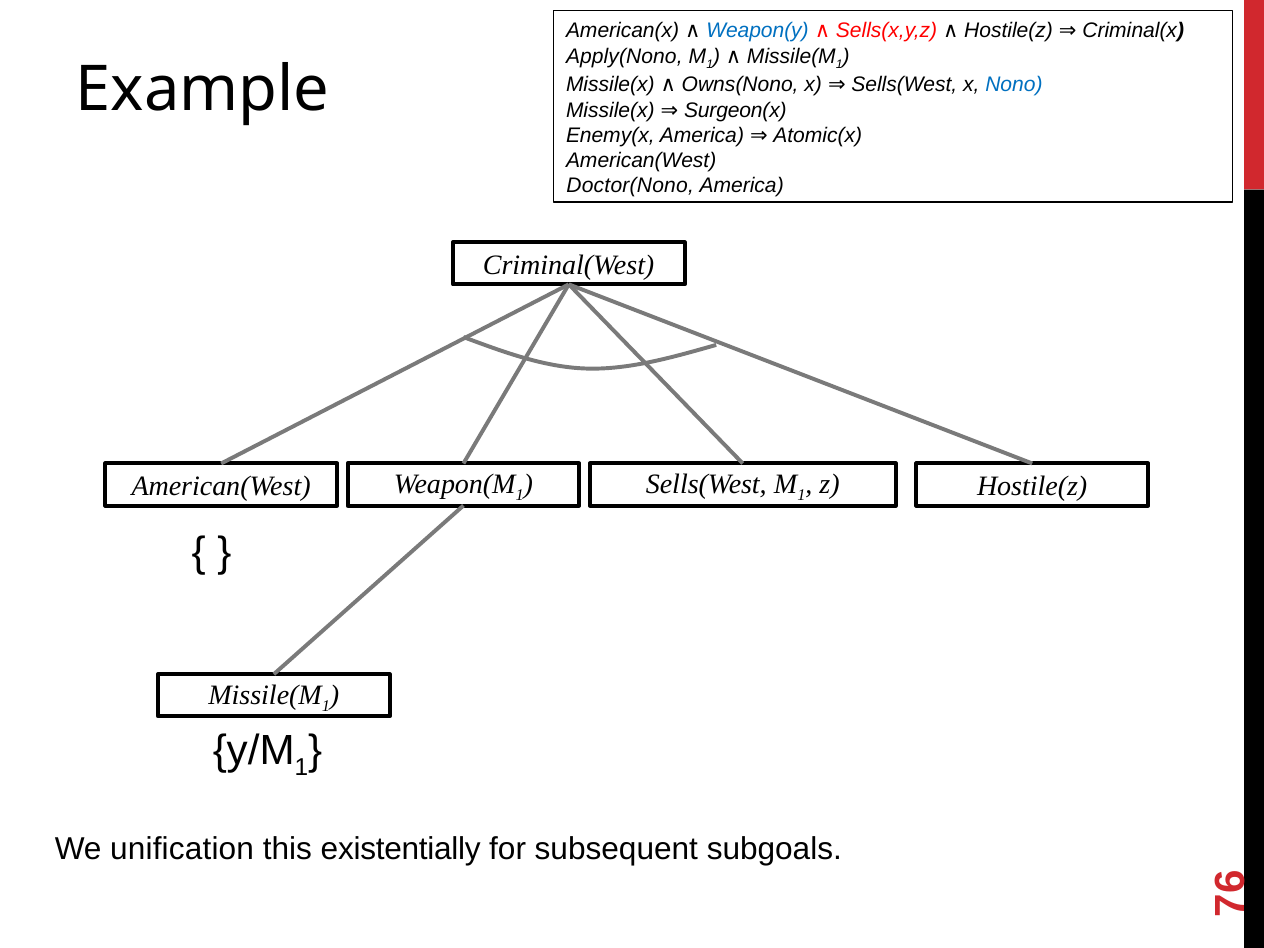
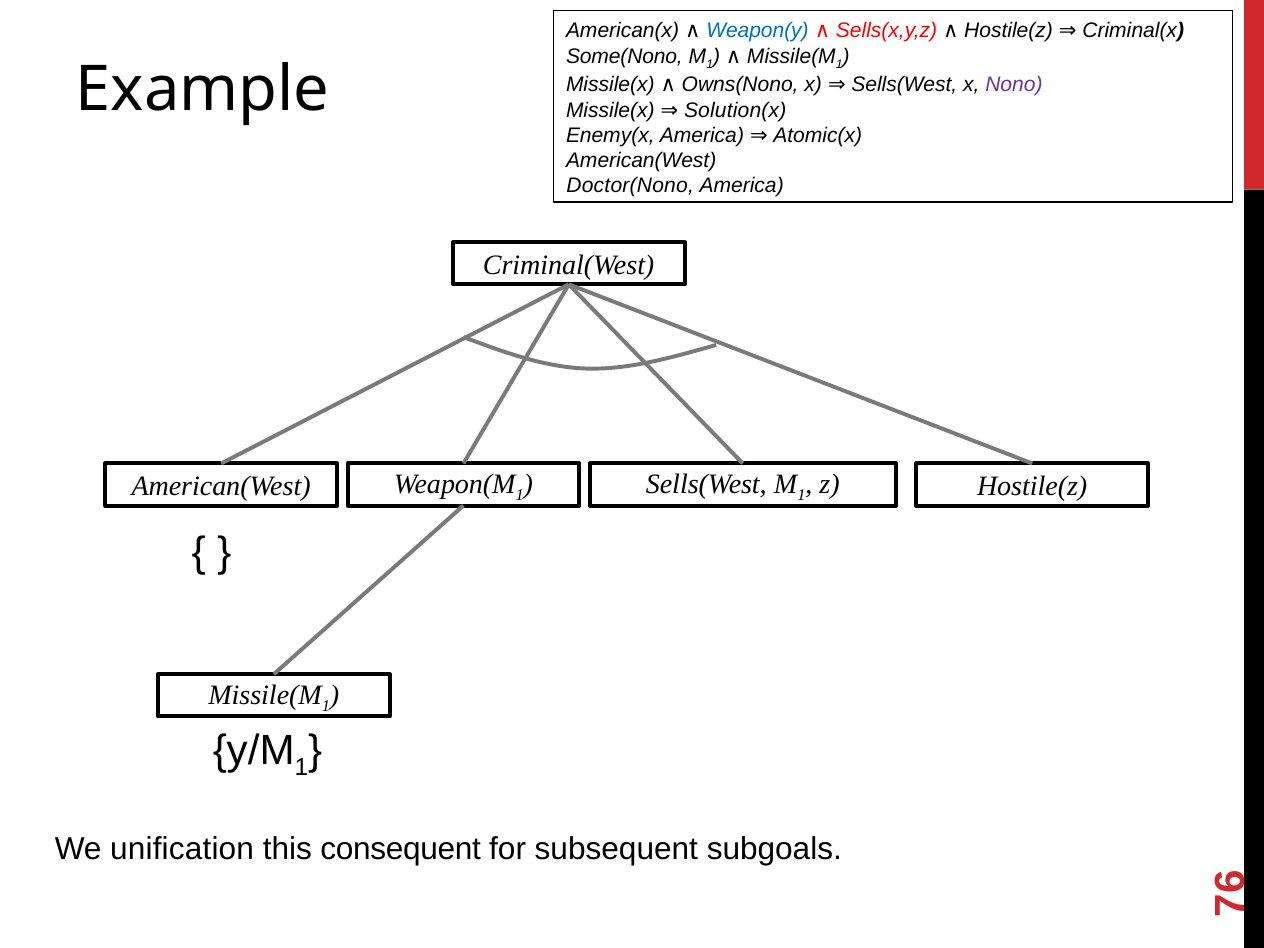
Apply(Nono: Apply(Nono -> Some(Nono (624, 56)
Nono colour: blue -> purple (1014, 85)
Surgeon(x: Surgeon(x -> Solution(x (735, 110)
existentially: existentially -> consequent (401, 849)
